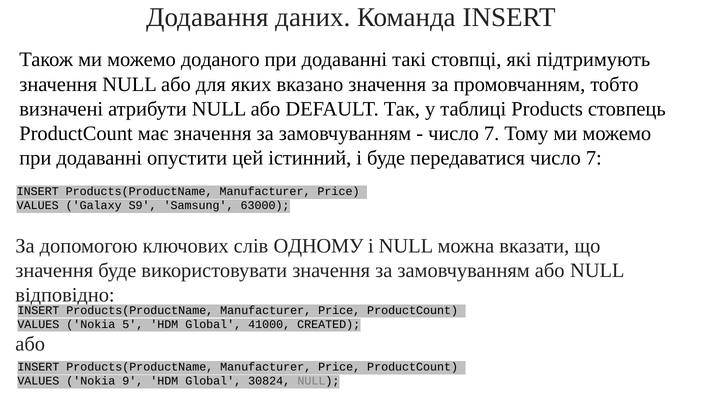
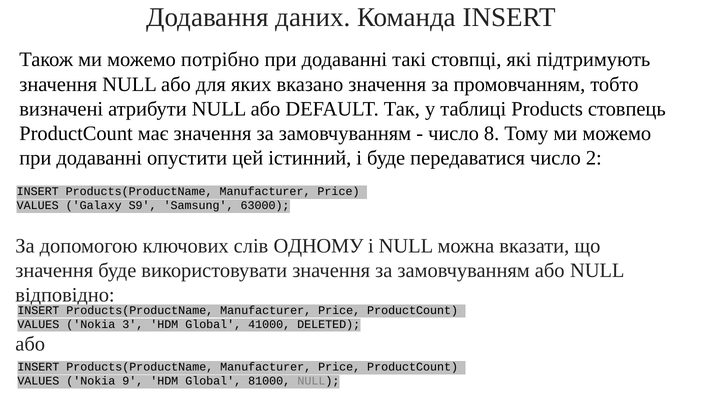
доданого: доданого -> потрібно (220, 60)
7: 7 -> 8 (492, 133)
передаватися число 7: 7 -> 2 (594, 158)
5: 5 -> 3 (133, 324)
CREATED: CREATED -> DELETED (329, 324)
30824: 30824 -> 81000 (269, 381)
